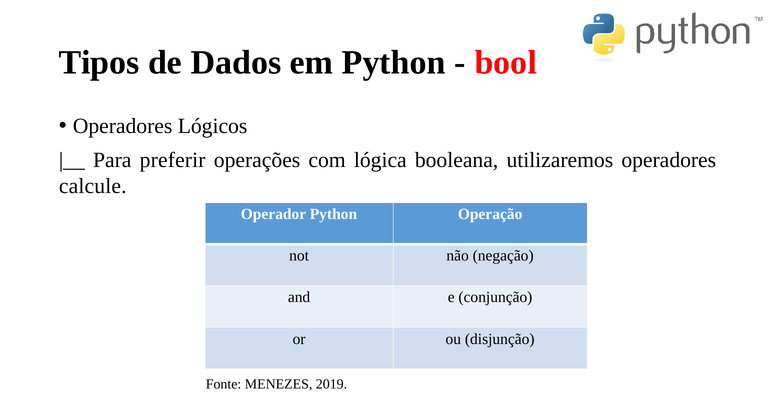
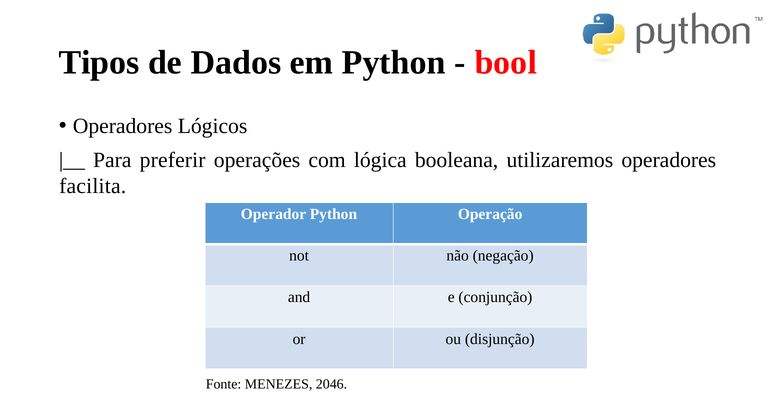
calcule: calcule -> facilita (93, 186)
2019: 2019 -> 2046 (332, 384)
